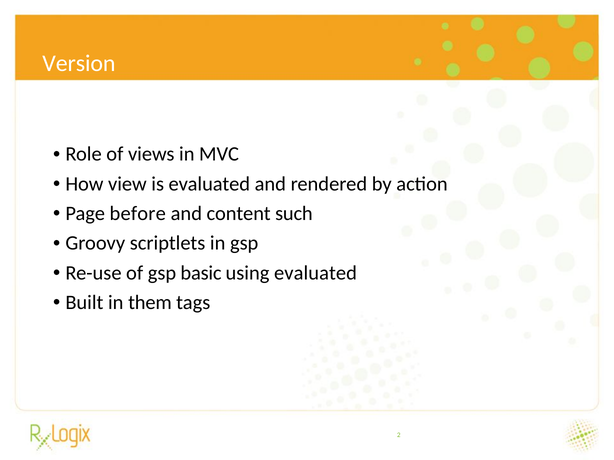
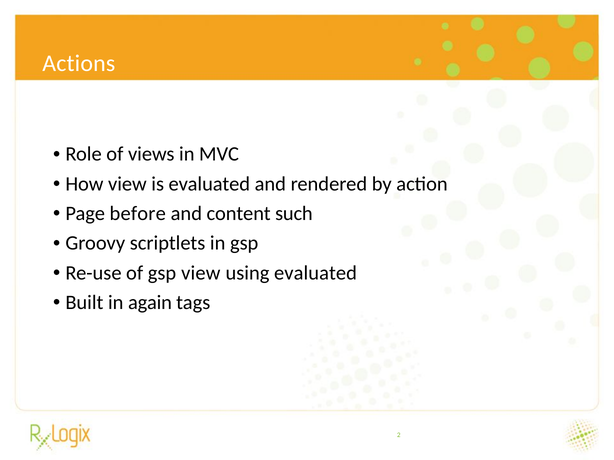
Version: Version -> Actions (79, 63)
gsp basic: basic -> view (201, 273)
them: them -> again (150, 303)
